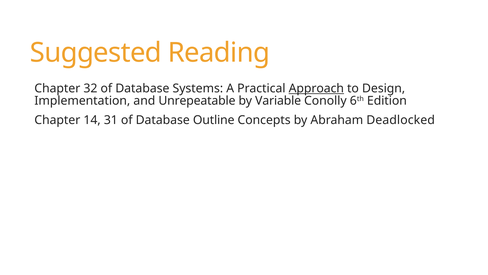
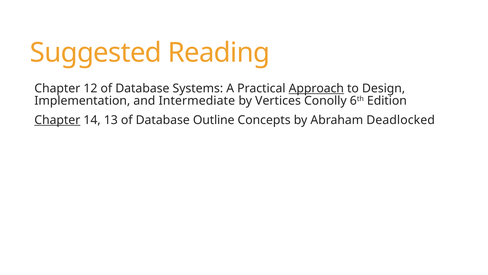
32: 32 -> 12 (90, 88)
Unrepeatable: Unrepeatable -> Intermediate (197, 101)
Variable: Variable -> Vertices (278, 101)
Chapter underline: none -> present (57, 120)
31: 31 -> 13 (111, 120)
